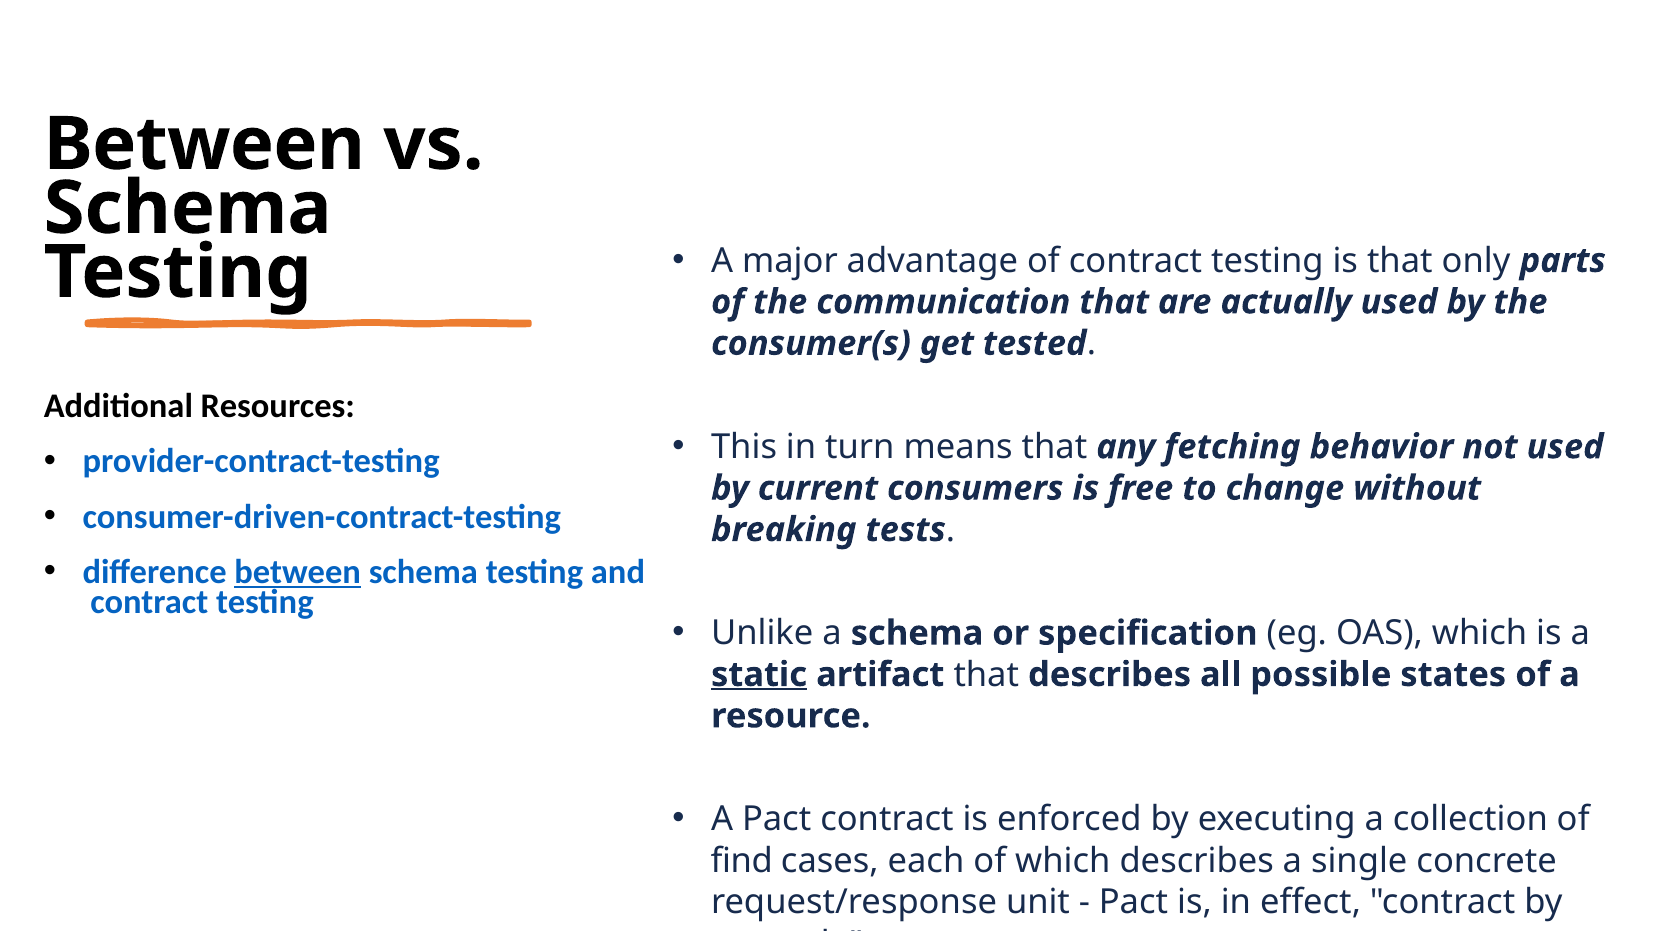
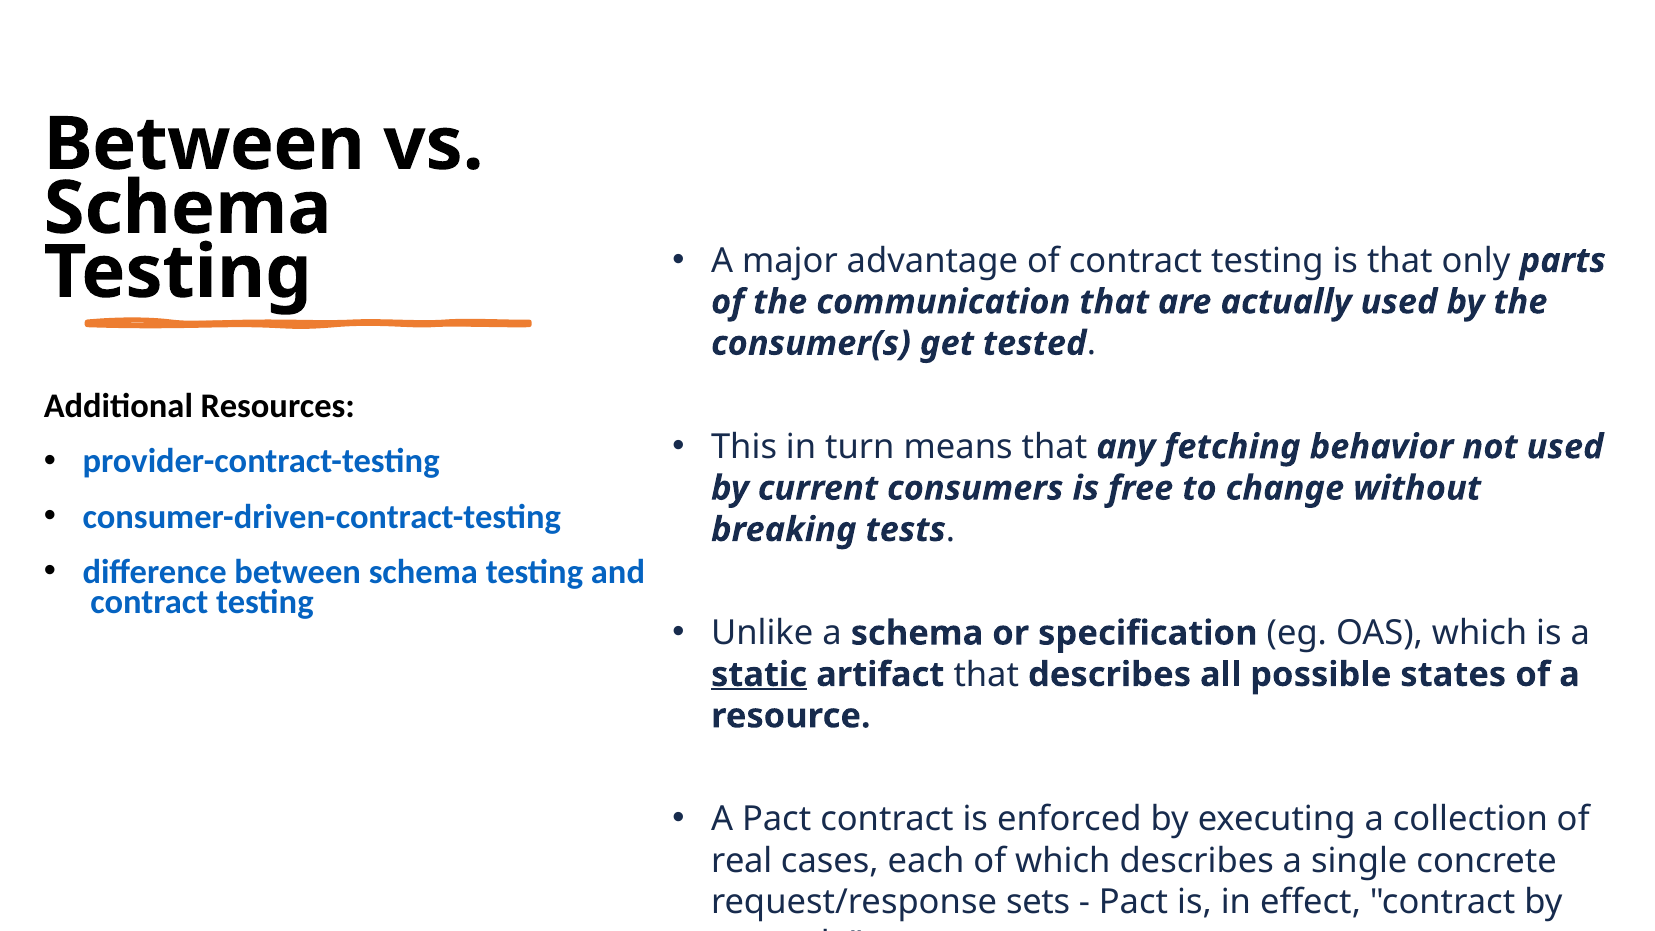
between underline: present -> none (298, 572)
find: find -> real (742, 861)
unit: unit -> sets (1038, 902)
